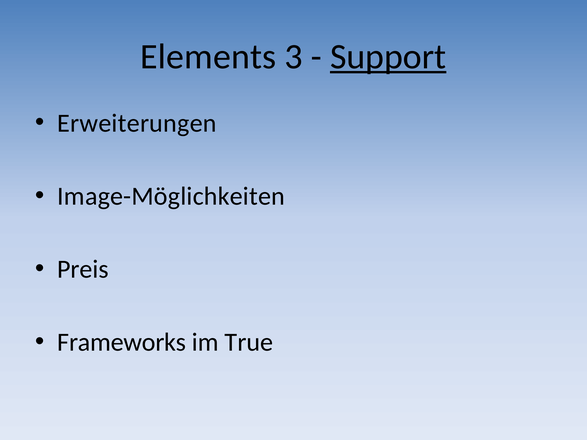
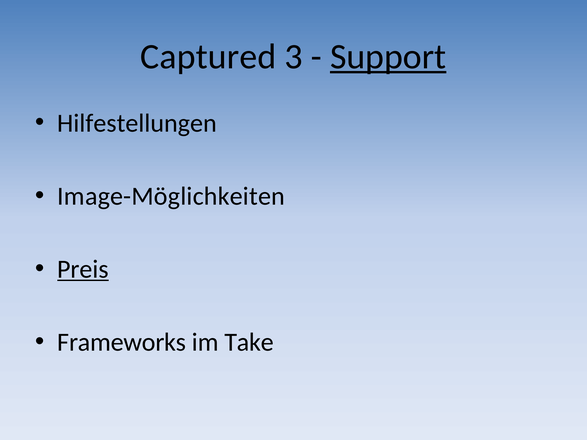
Elements: Elements -> Captured (208, 57)
Erweiterungen: Erweiterungen -> Hilfestellungen (137, 123)
Preis underline: none -> present (83, 269)
True: True -> Take (249, 342)
